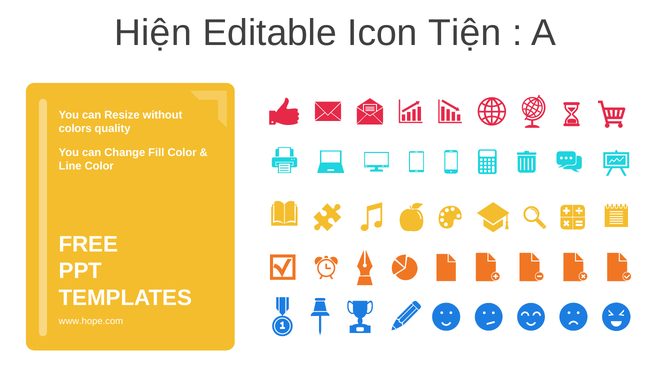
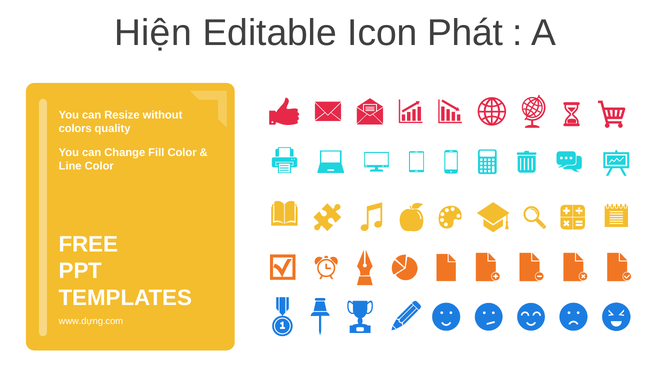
Tiện: Tiện -> Phát (465, 33)
www.hope.com: www.hope.com -> www.dựng.com (91, 321)
